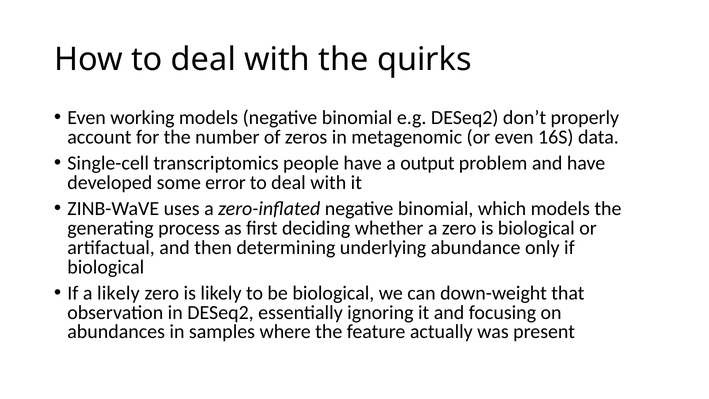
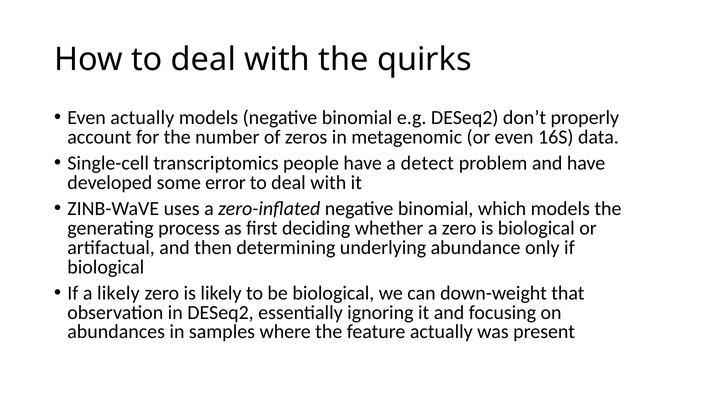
Even working: working -> actually (142, 118)
output: output -> detect (427, 163)
